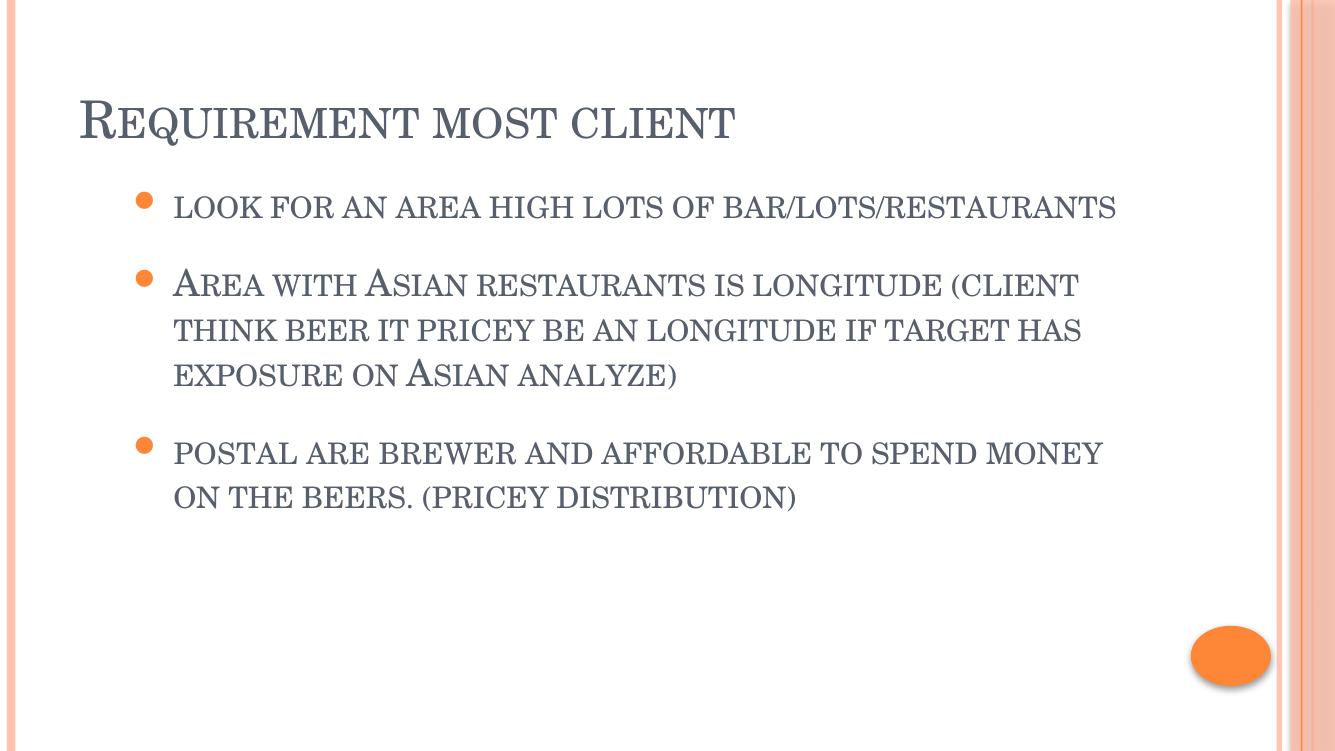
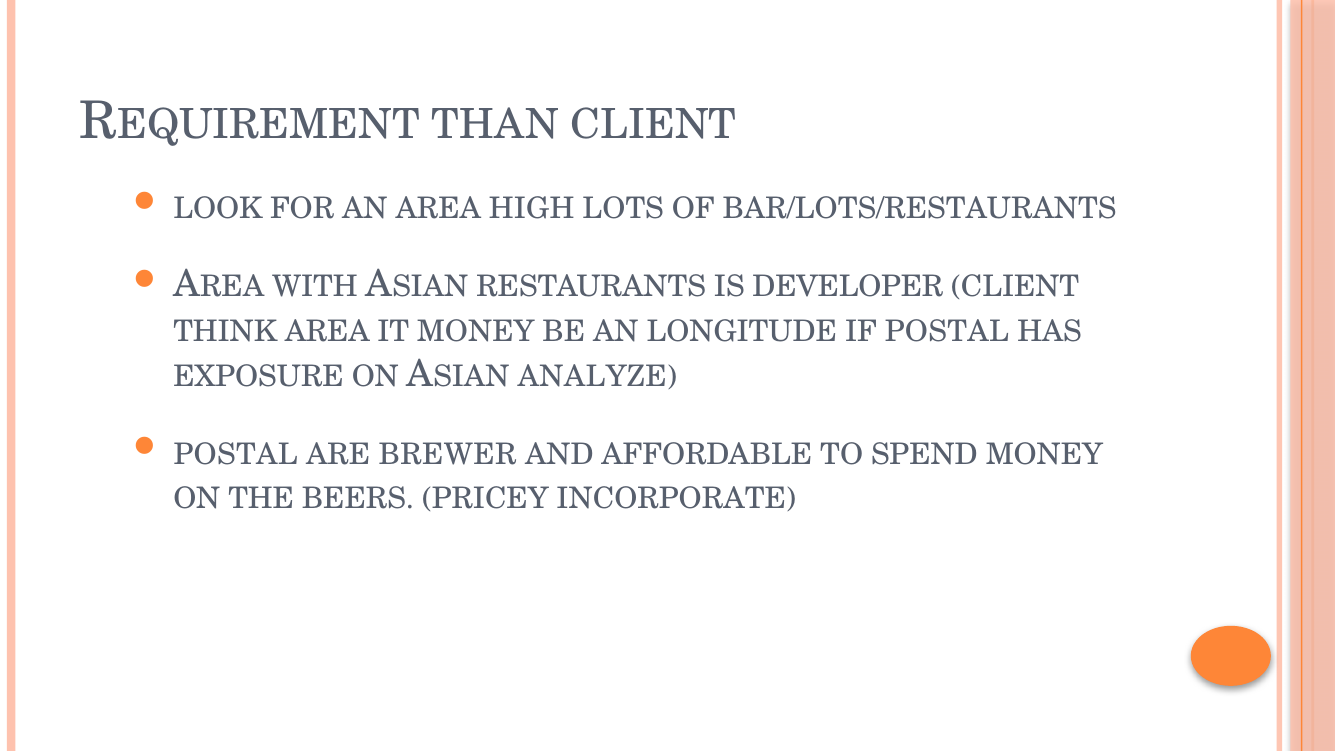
MOST: MOST -> THAN (495, 125)
IS LONGITUDE: LONGITUDE -> DEVELOPER (848, 287)
THINK BEER: BEER -> AREA (327, 332)
IT PRICEY: PRICEY -> MONEY (476, 332)
IF TARGET: TARGET -> POSTAL (947, 332)
DISTRIBUTION: DISTRIBUTION -> INCORPORATE (676, 499)
